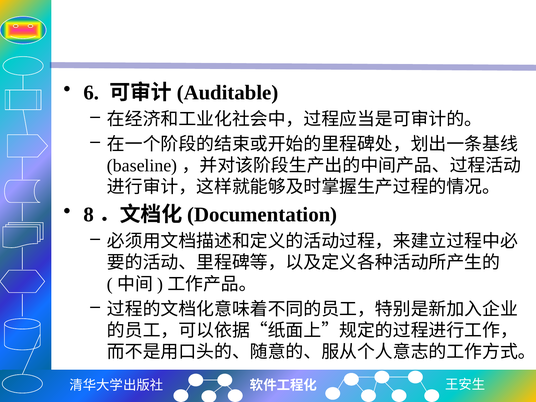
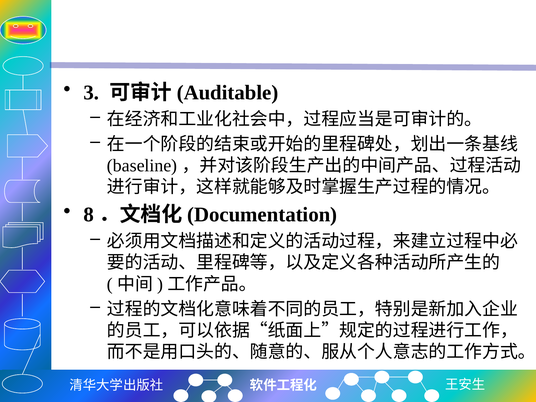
6: 6 -> 3 (91, 93)
